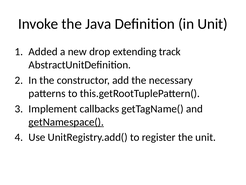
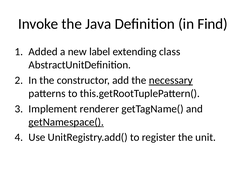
in Unit: Unit -> Find (213, 24)
drop: drop -> label (100, 52)
track: track -> class (170, 52)
necessary underline: none -> present (171, 80)
callbacks: callbacks -> renderer (99, 109)
